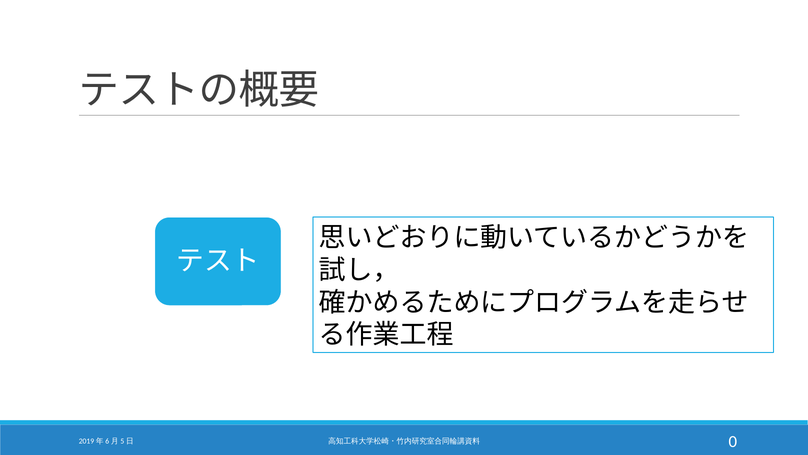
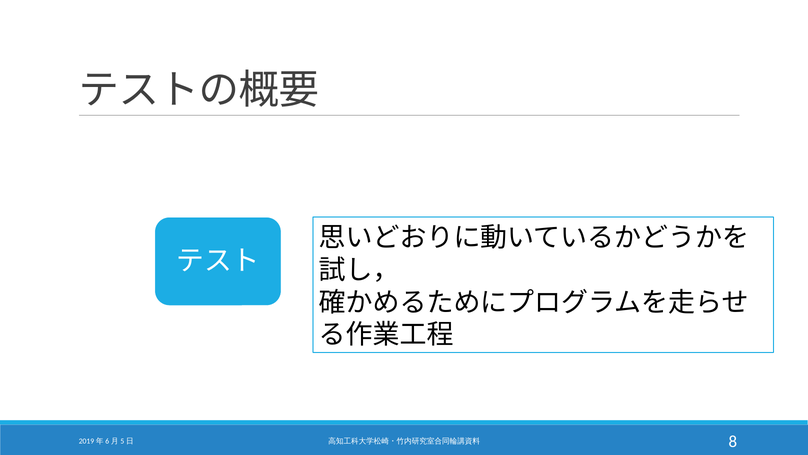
0: 0 -> 8 (733, 441)
